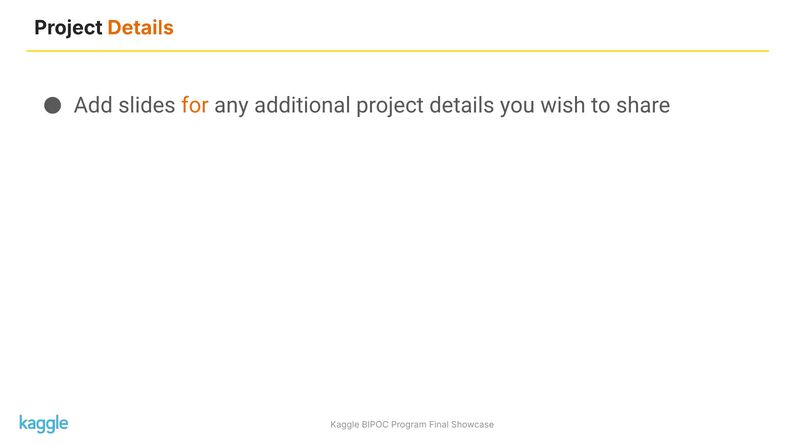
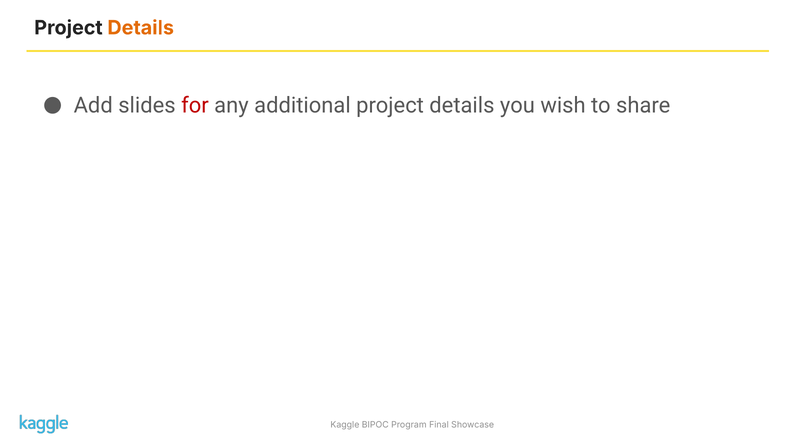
for colour: orange -> red (195, 105)
